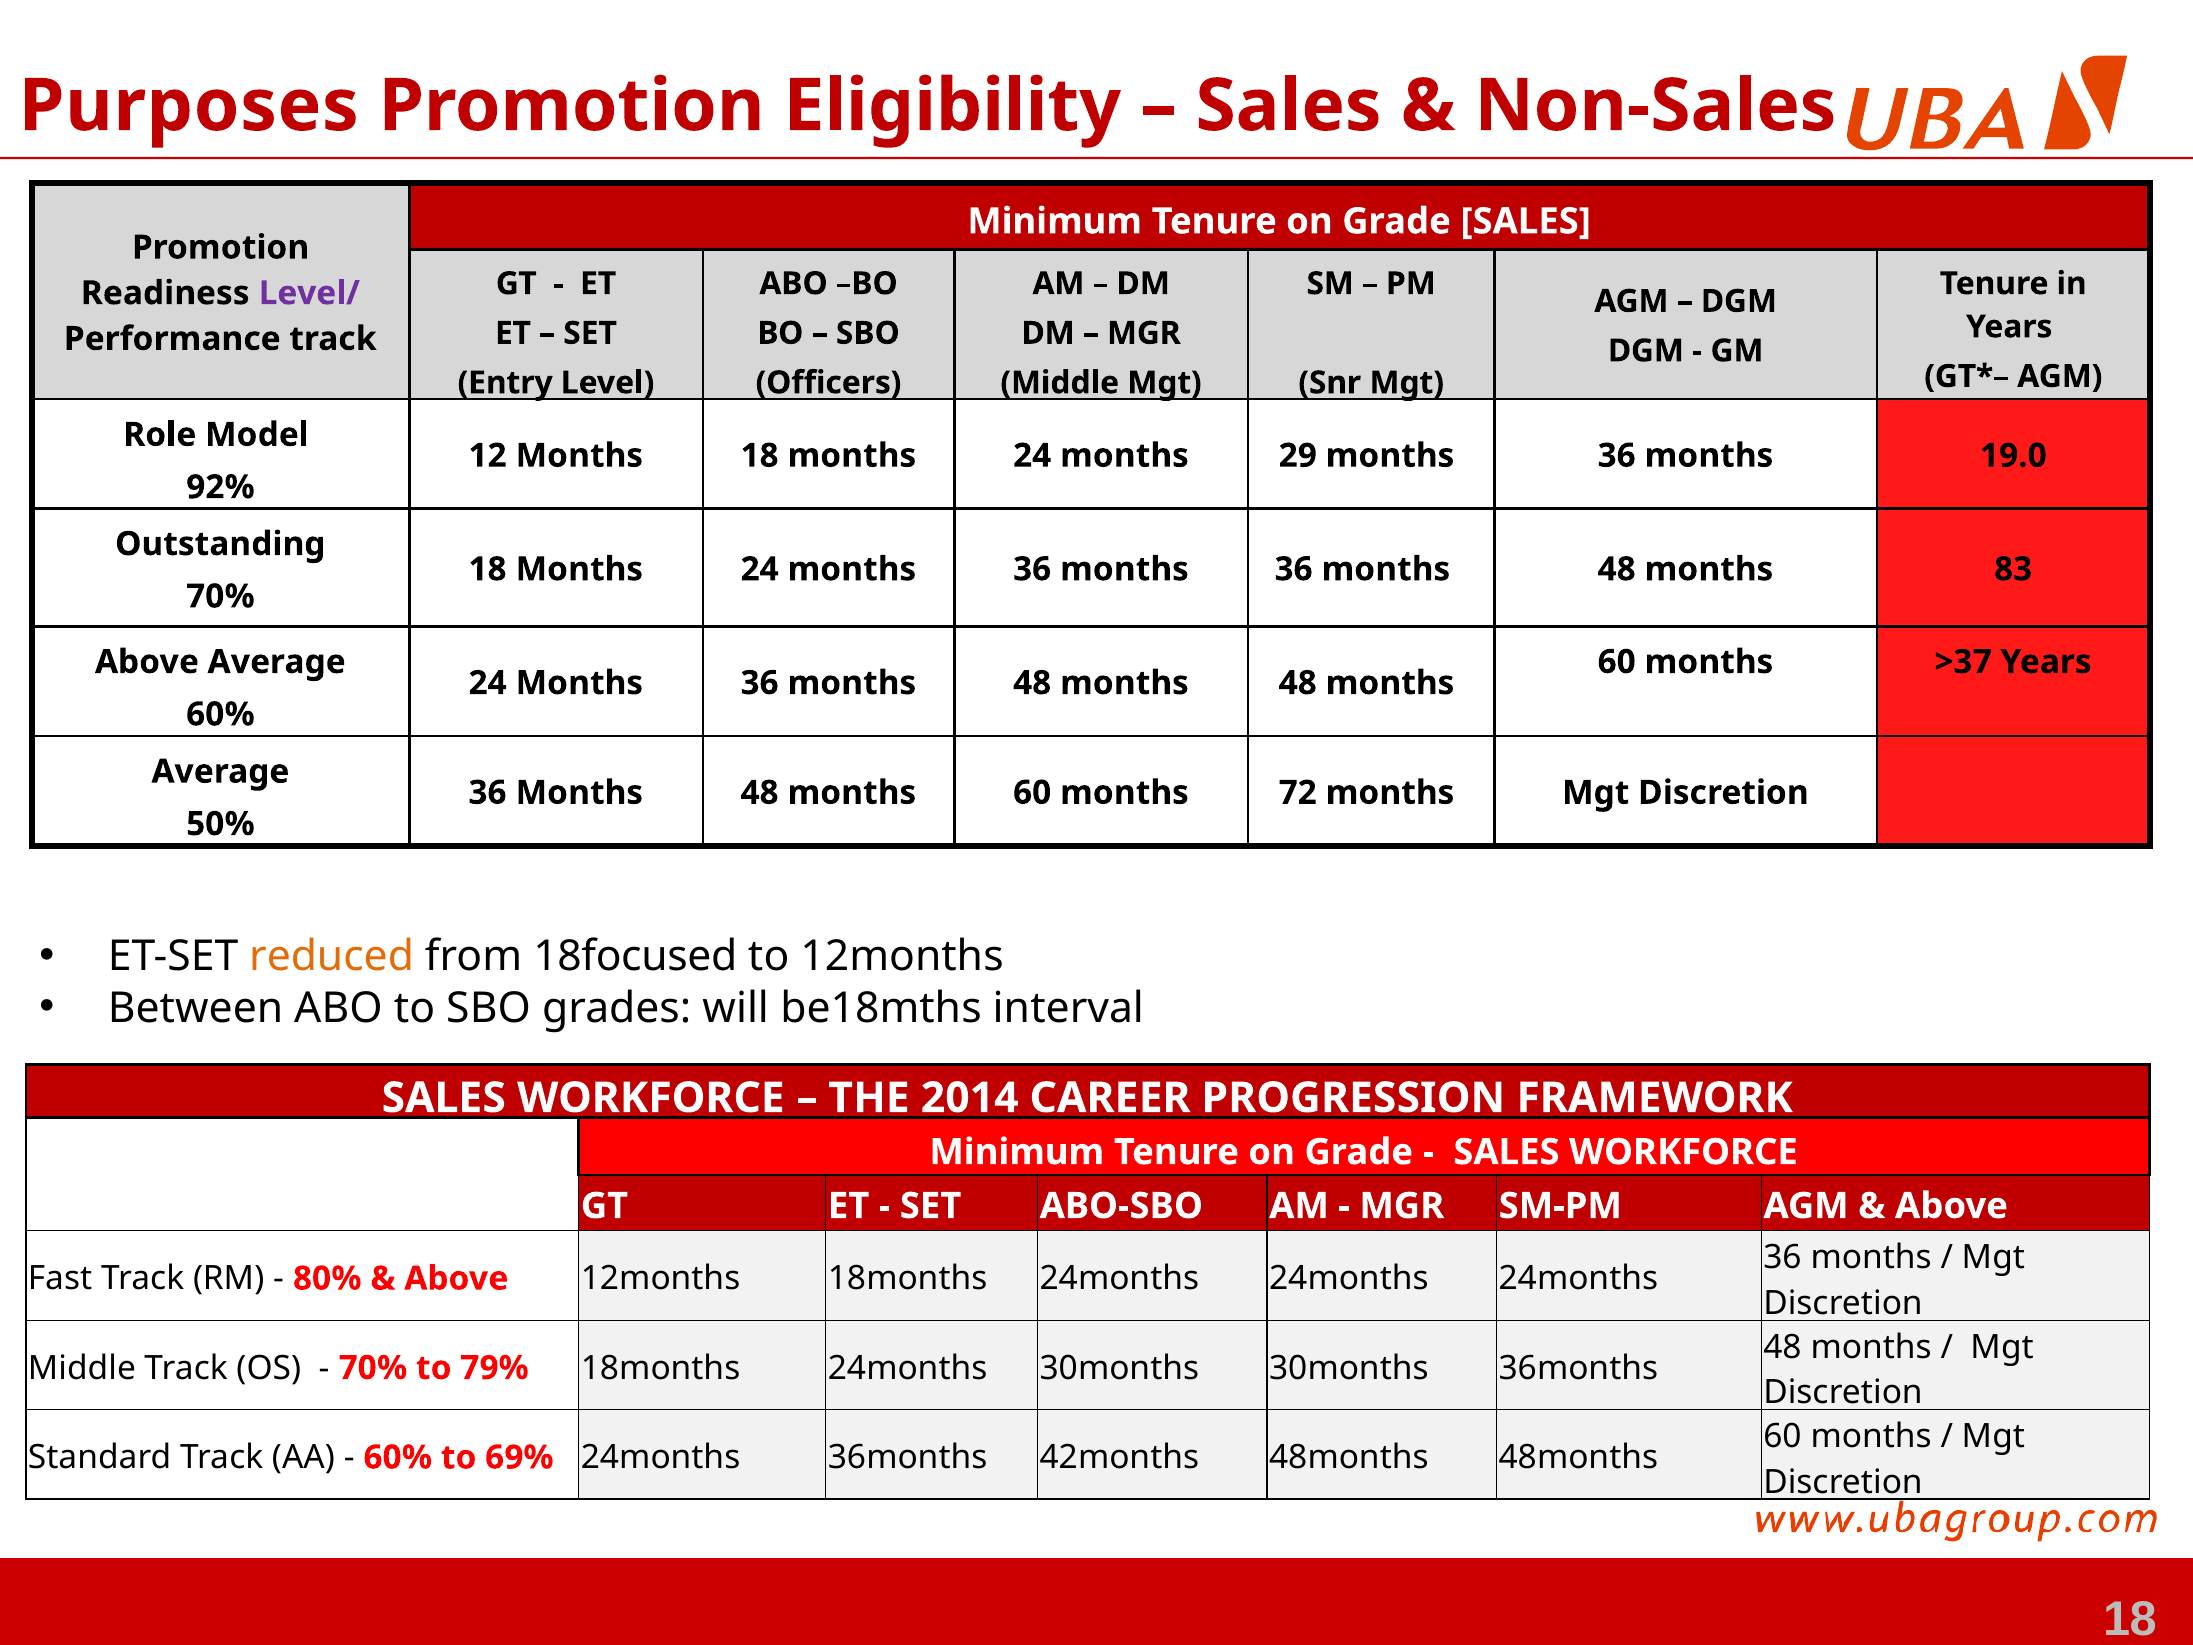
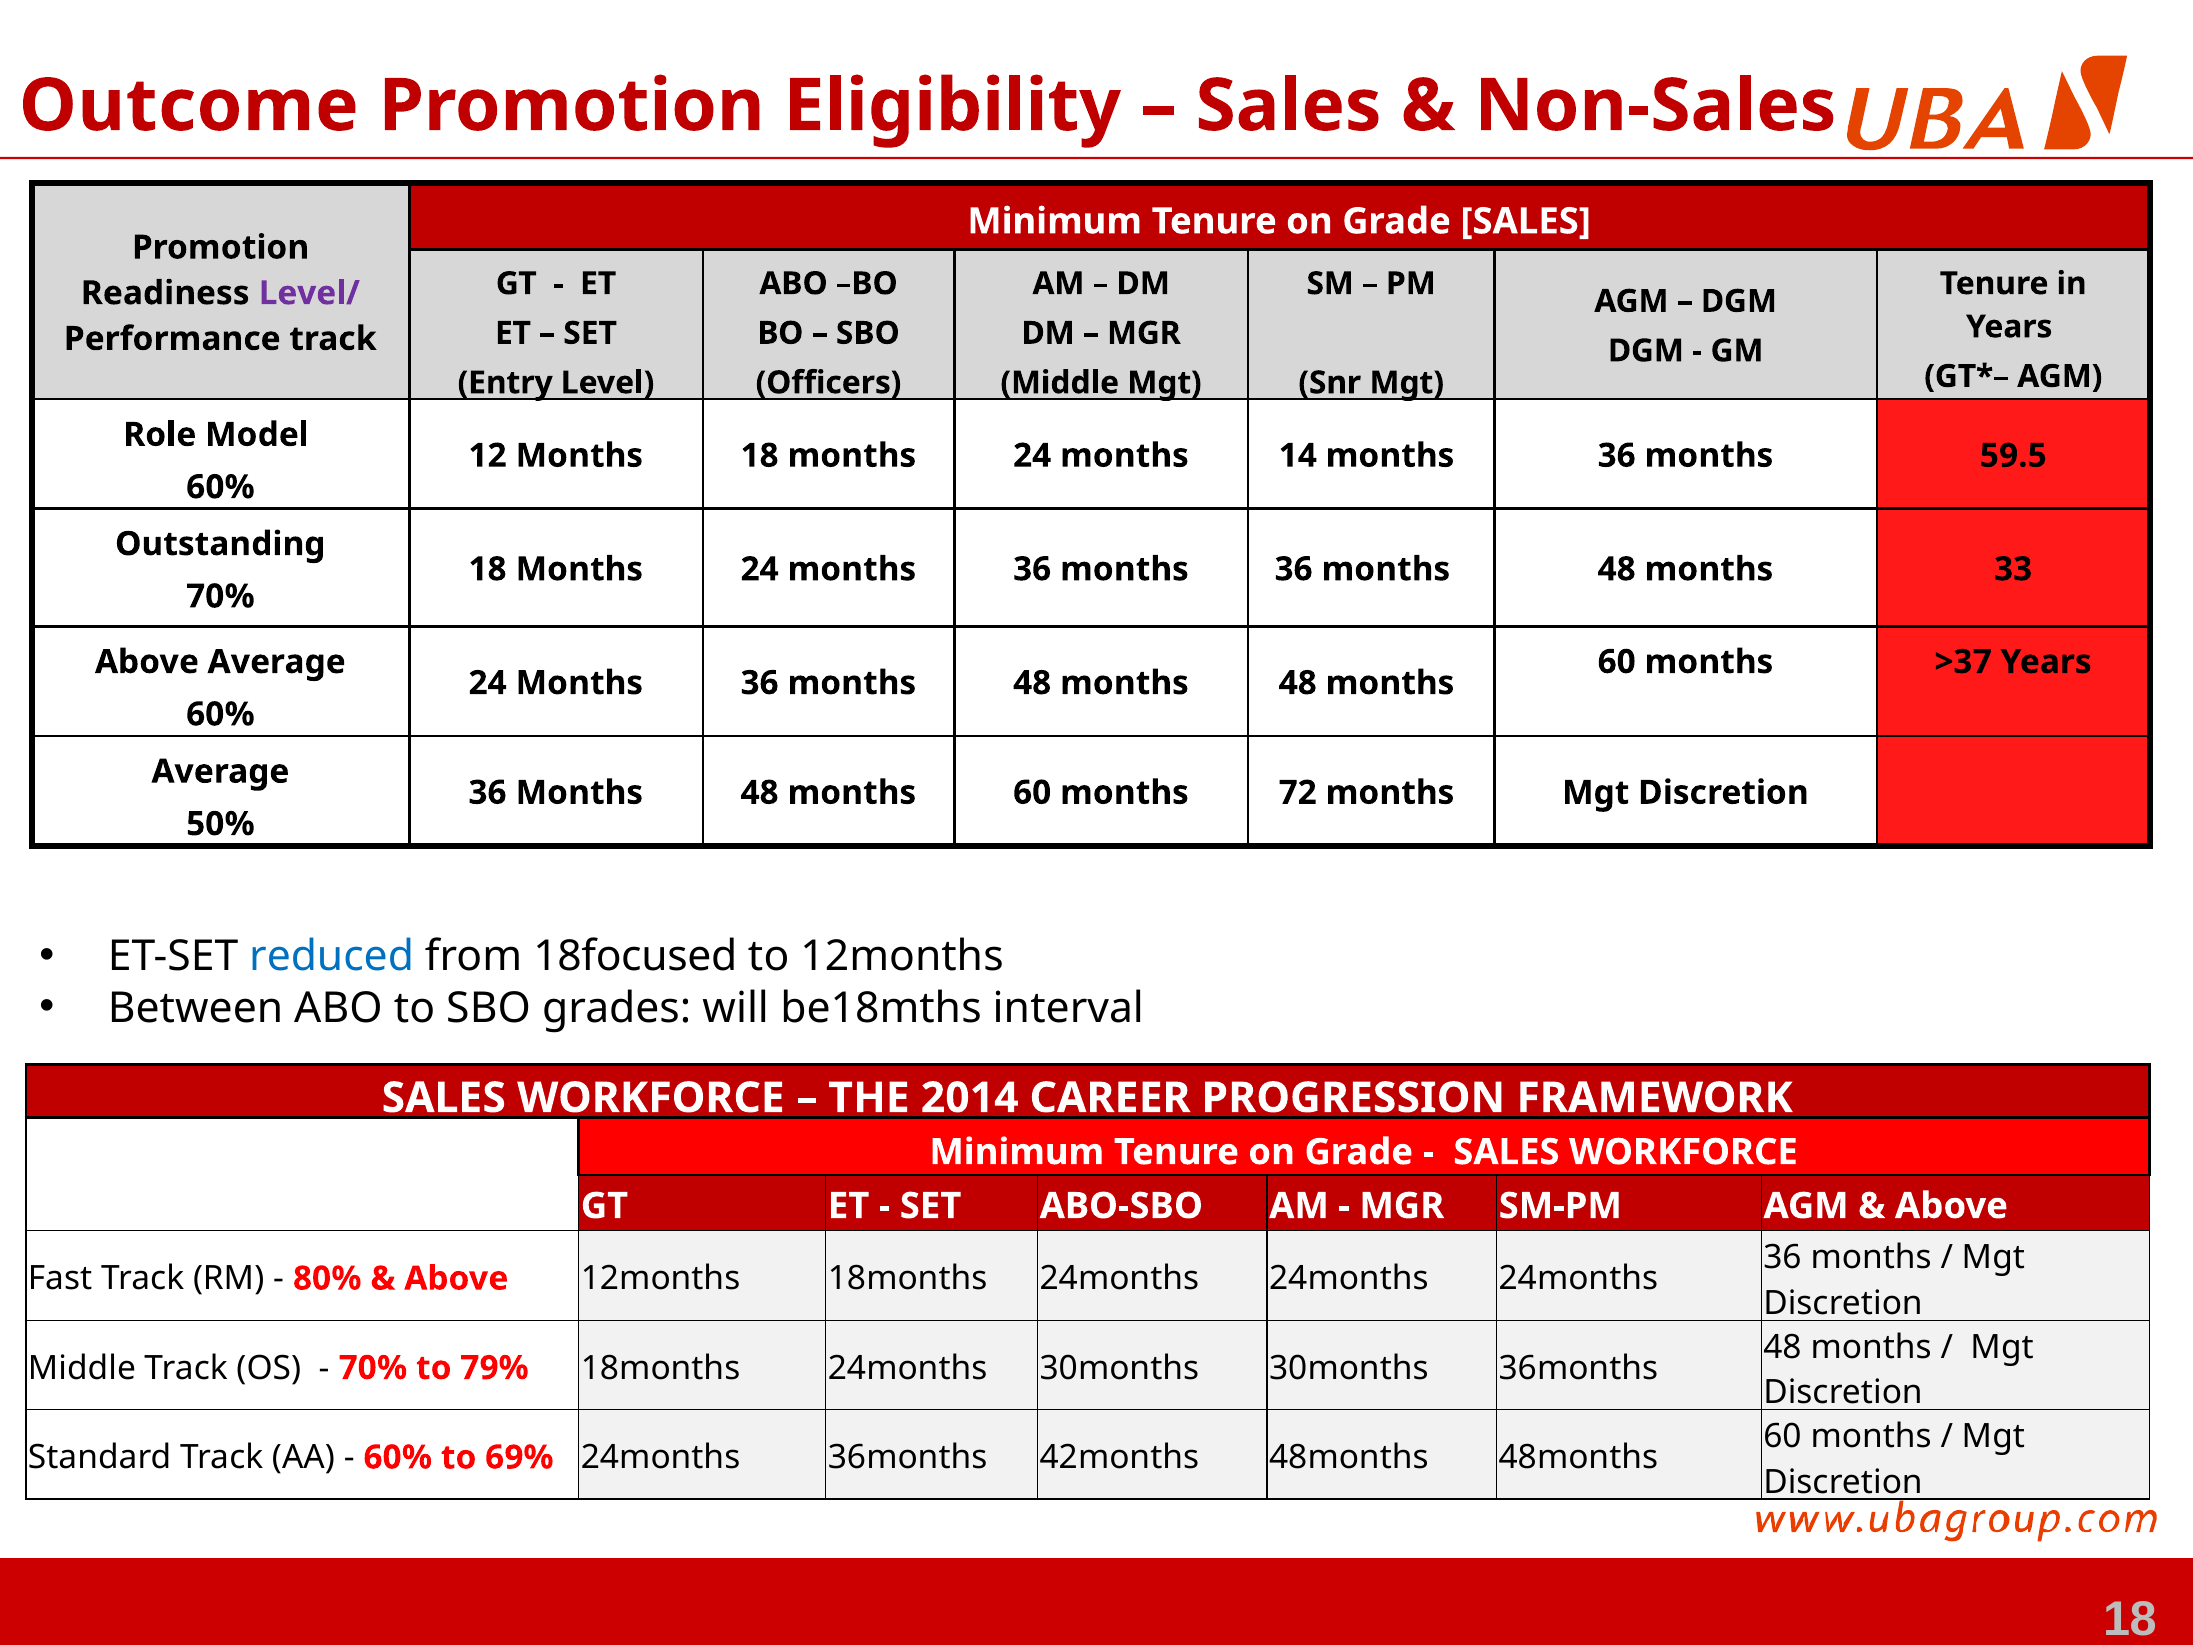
Purposes: Purposes -> Outcome (189, 106)
29: 29 -> 14 (1298, 456)
19.0: 19.0 -> 59.5 (2013, 456)
92%: 92% -> 60% (220, 487)
83: 83 -> 33 (2013, 569)
reduced colour: orange -> blue (332, 957)
